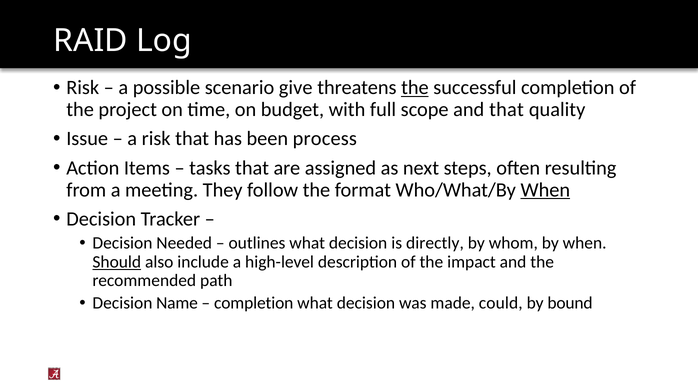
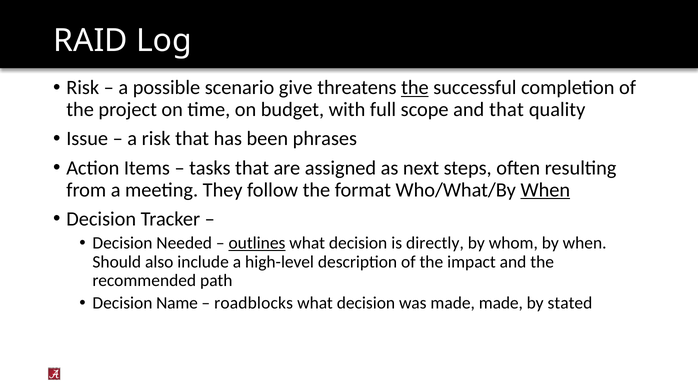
process: process -> phrases (325, 139)
outlines underline: none -> present (257, 243)
Should underline: present -> none (117, 262)
completion: completion -> roadblocks (254, 304)
made could: could -> made (501, 304)
bound: bound -> stated (570, 304)
